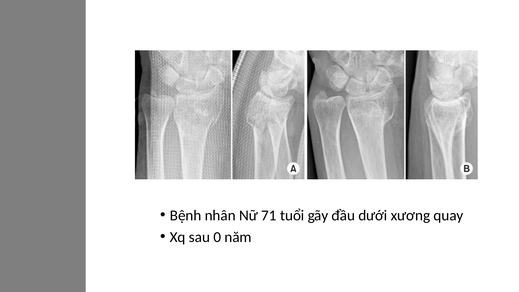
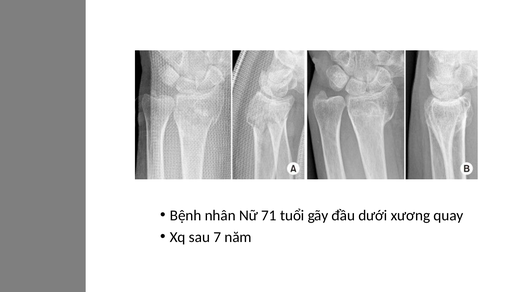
0: 0 -> 7 (217, 237)
